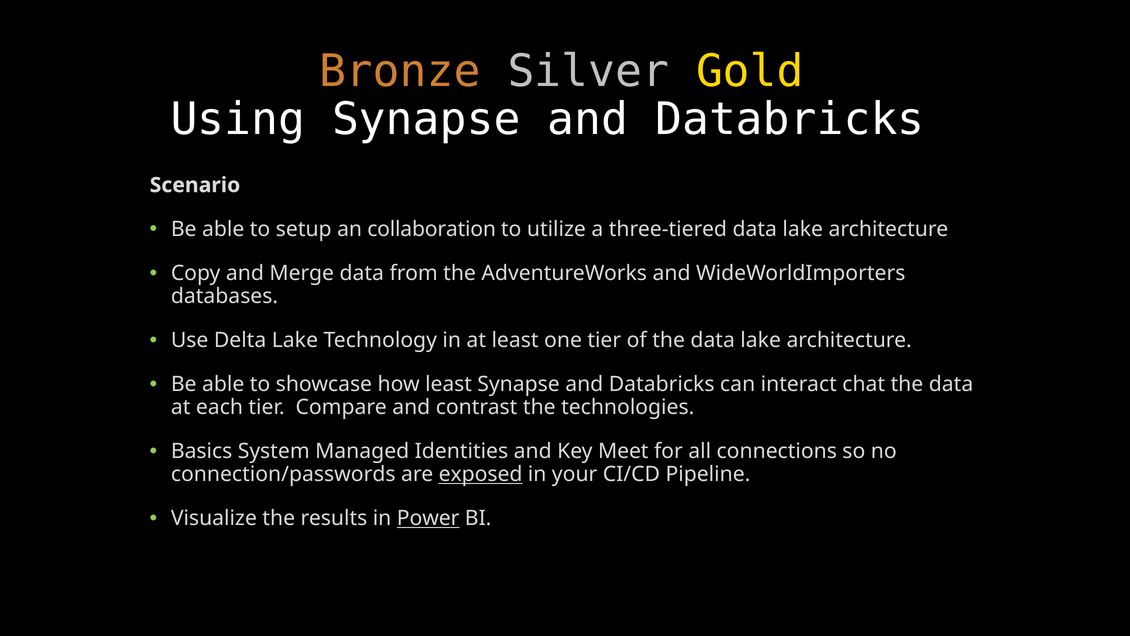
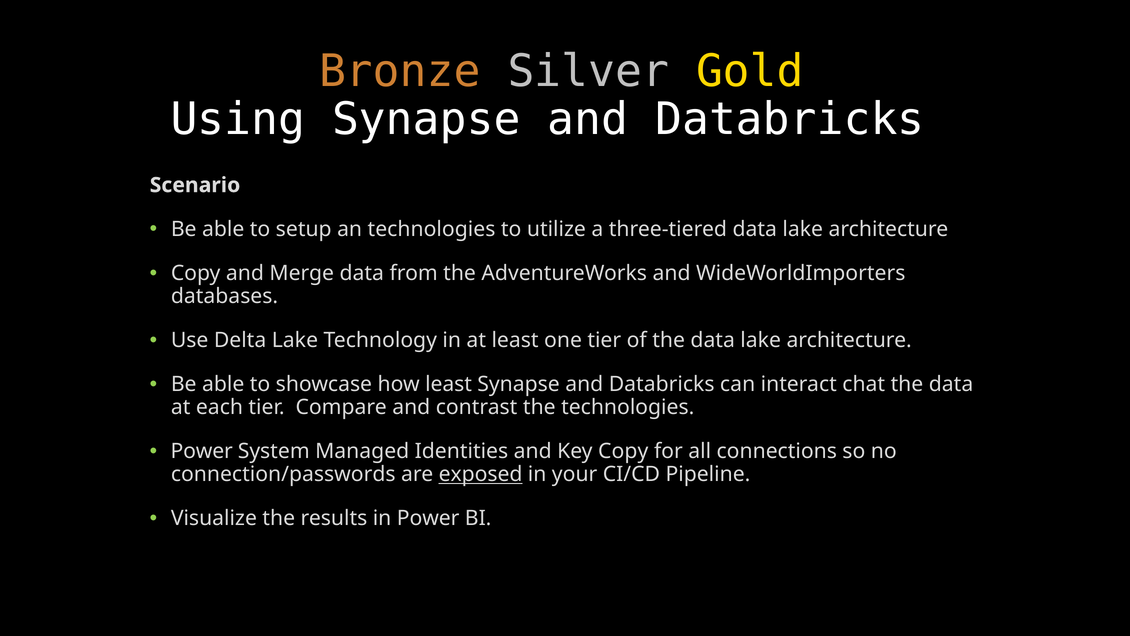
an collaboration: collaboration -> technologies (432, 229)
Basics: Basics -> Power (202, 451)
Key Meet: Meet -> Copy (623, 451)
Power underline: present -> none (428, 518)
